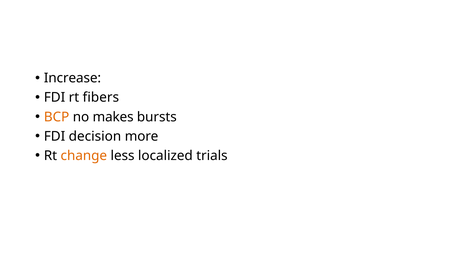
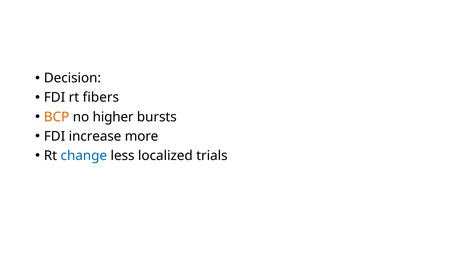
Increase: Increase -> Decision (72, 78)
makes: makes -> higher (113, 117)
decision: decision -> increase (95, 136)
change colour: orange -> blue (84, 156)
